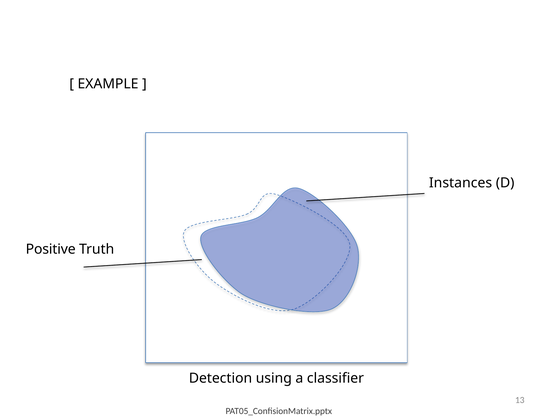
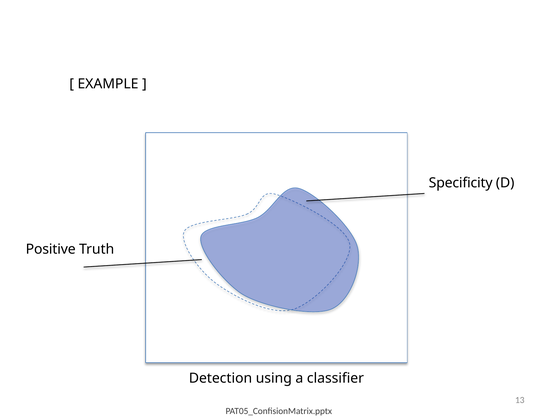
Instances: Instances -> Specificity (461, 183)
